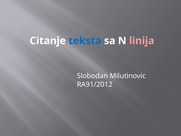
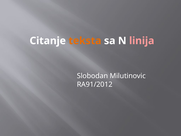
teksta colour: blue -> orange (85, 41)
